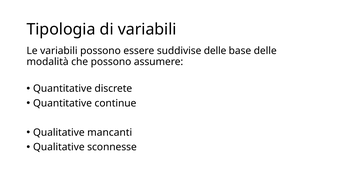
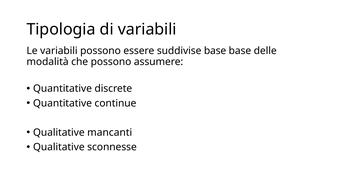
suddivise delle: delle -> base (215, 51)
